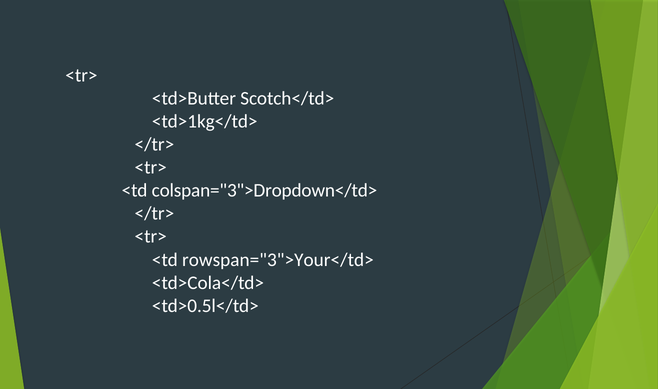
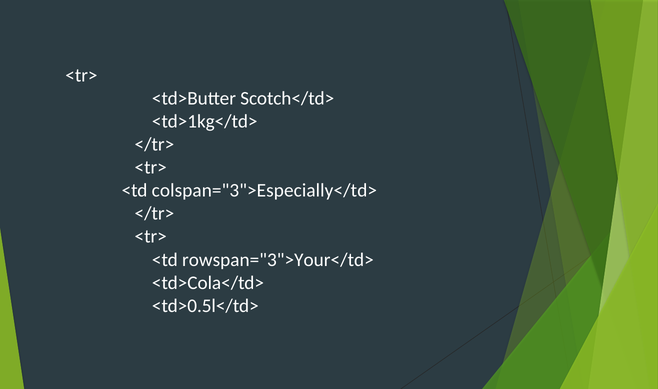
colspan="3">Dropdown</td>: colspan="3">Dropdown</td> -> colspan="3">Especially</td> (264, 190)
